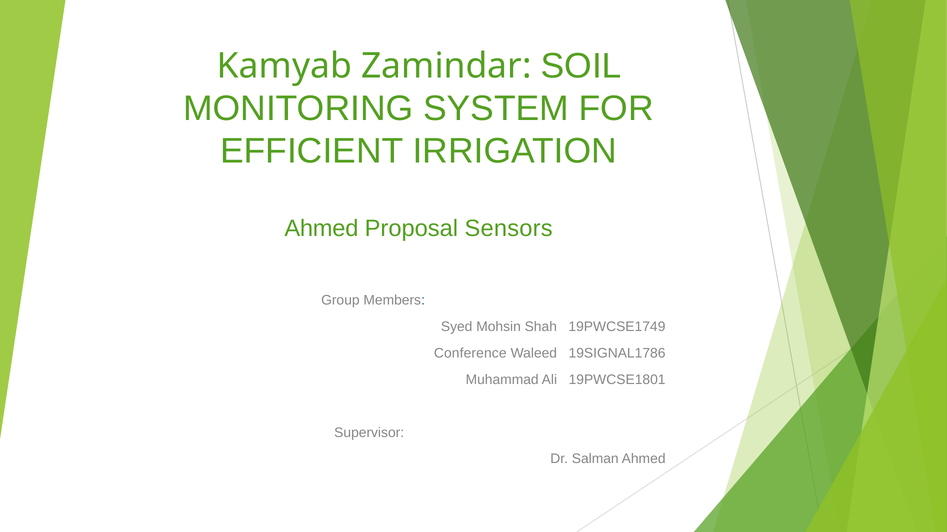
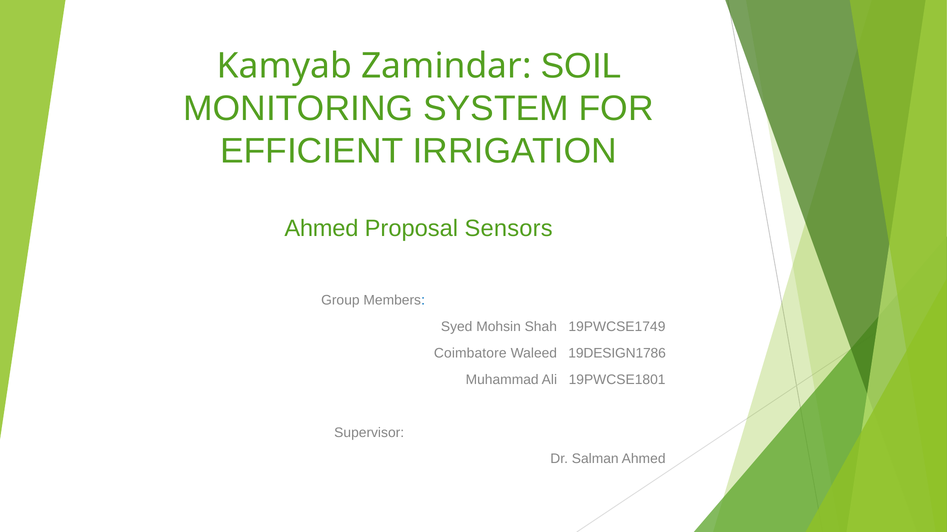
Conference: Conference -> Coimbatore (470, 354)
19SIGNAL1786: 19SIGNAL1786 -> 19DESIGN1786 (617, 354)
